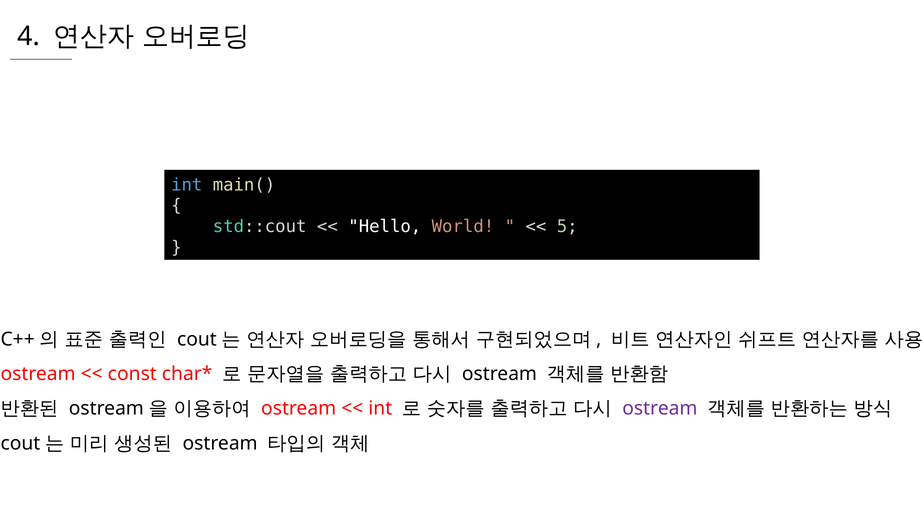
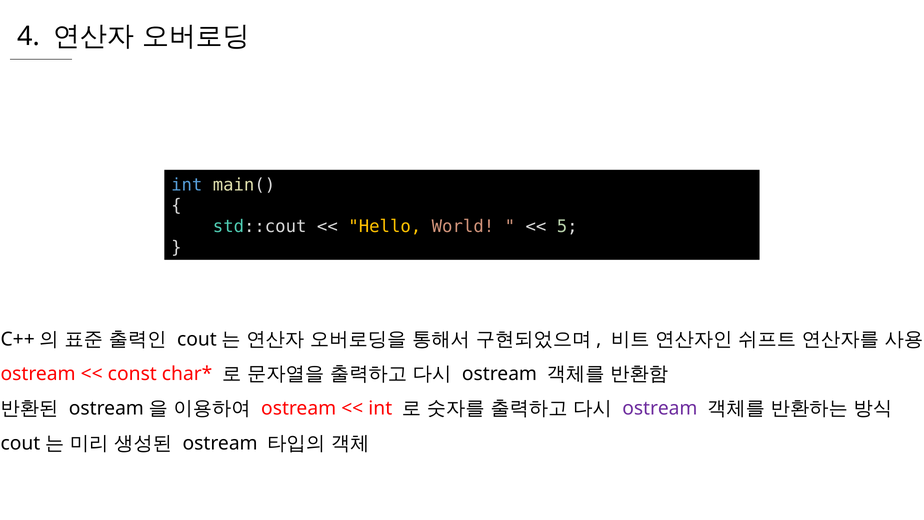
Hello colour: white -> yellow (385, 226)
